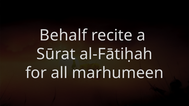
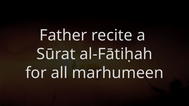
Behalf: Behalf -> Father (63, 35)
